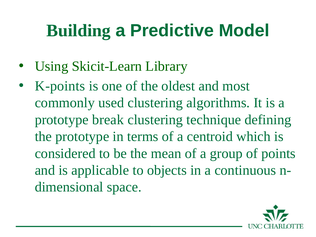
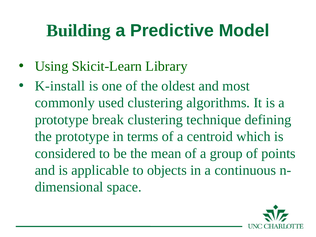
K-points: K-points -> K-install (60, 86)
